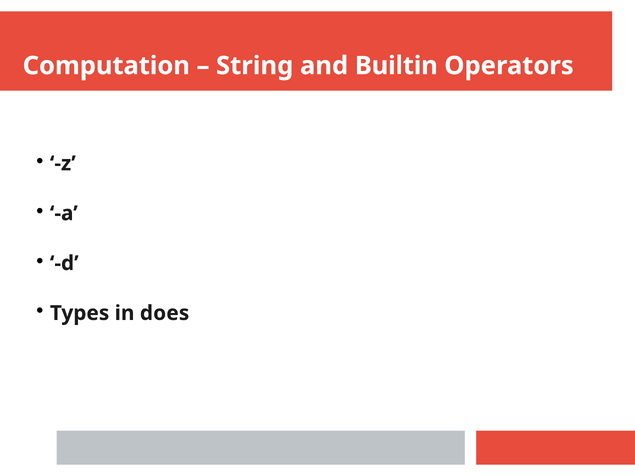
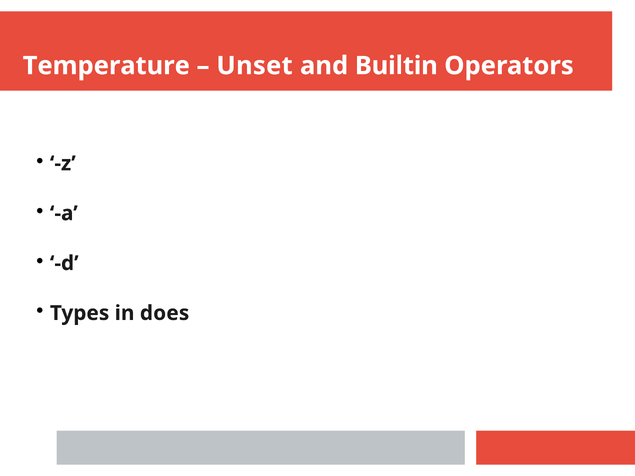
Computation: Computation -> Temperature (106, 66)
String: String -> Unset (255, 66)
